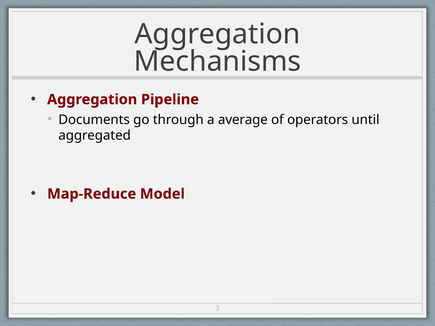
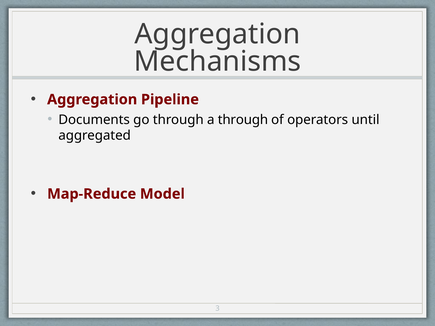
a average: average -> through (243, 120)
